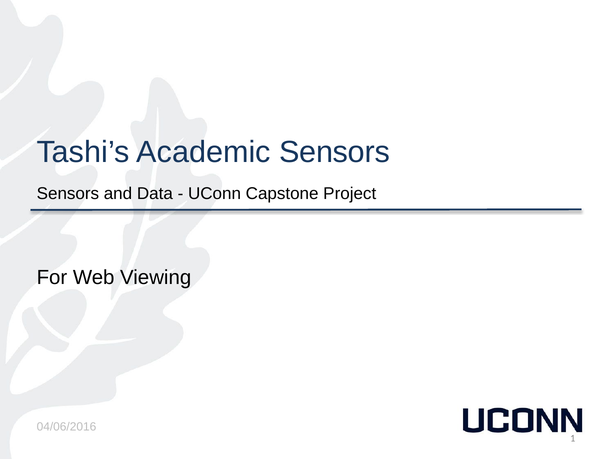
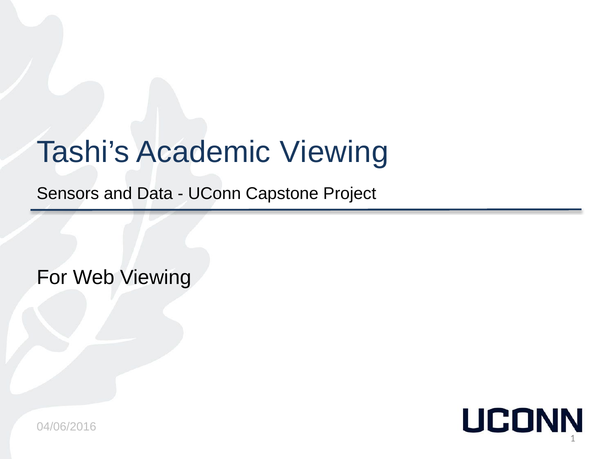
Academic Sensors: Sensors -> Viewing (334, 152)
